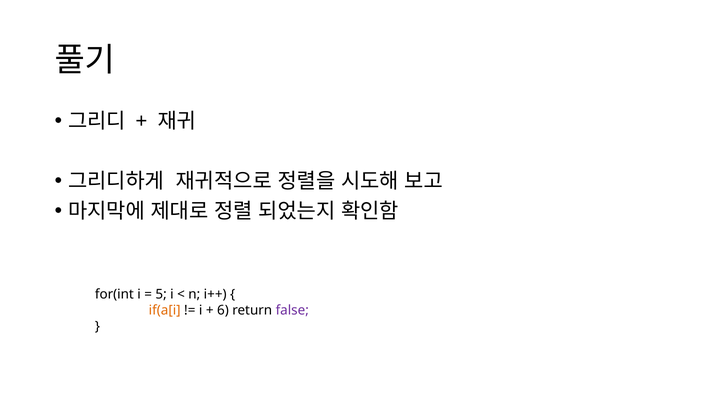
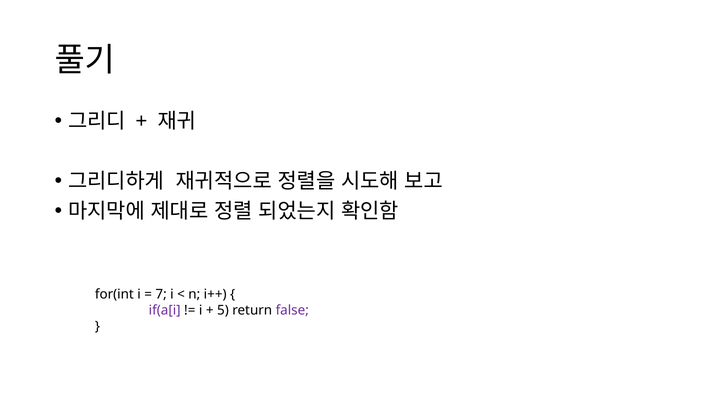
5: 5 -> 7 (161, 294)
if(a[i colour: orange -> purple (165, 311)
6: 6 -> 5 (223, 311)
